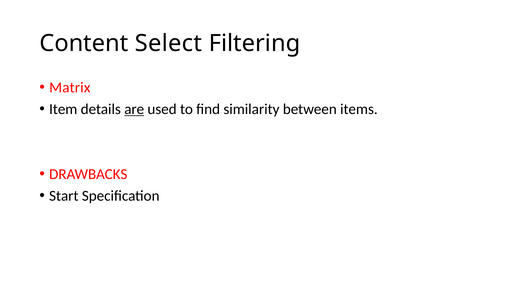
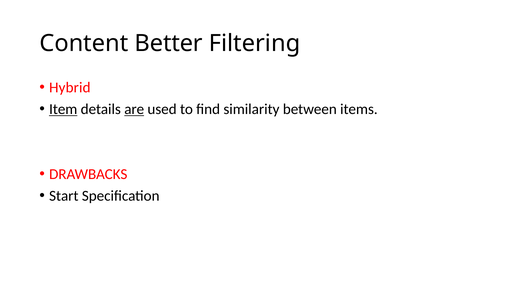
Select: Select -> Better (169, 43)
Matrix: Matrix -> Hybrid (70, 87)
Item underline: none -> present (63, 109)
